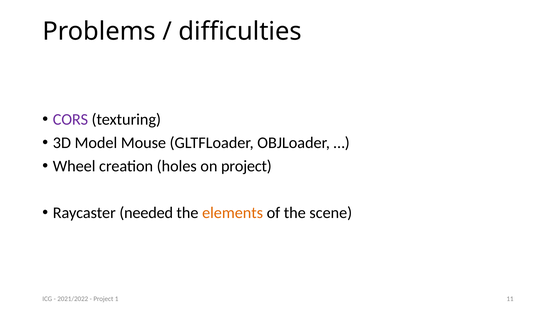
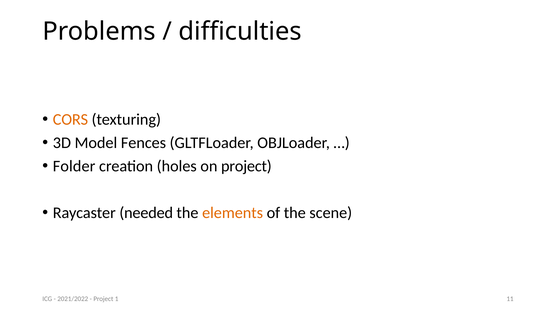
CORS colour: purple -> orange (70, 119)
Mouse: Mouse -> Fences (143, 143)
Wheel: Wheel -> Folder (74, 166)
